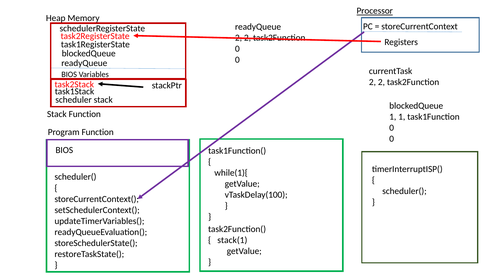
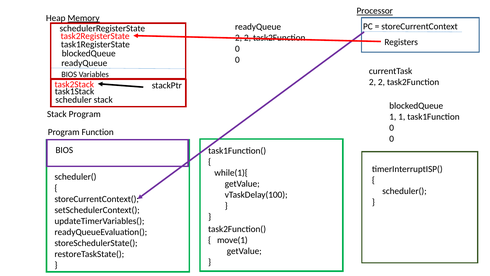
Memory underline: none -> present (84, 18)
Stack Function: Function -> Program (85, 114)
stack(1: stack(1 -> move(1 (232, 240)
